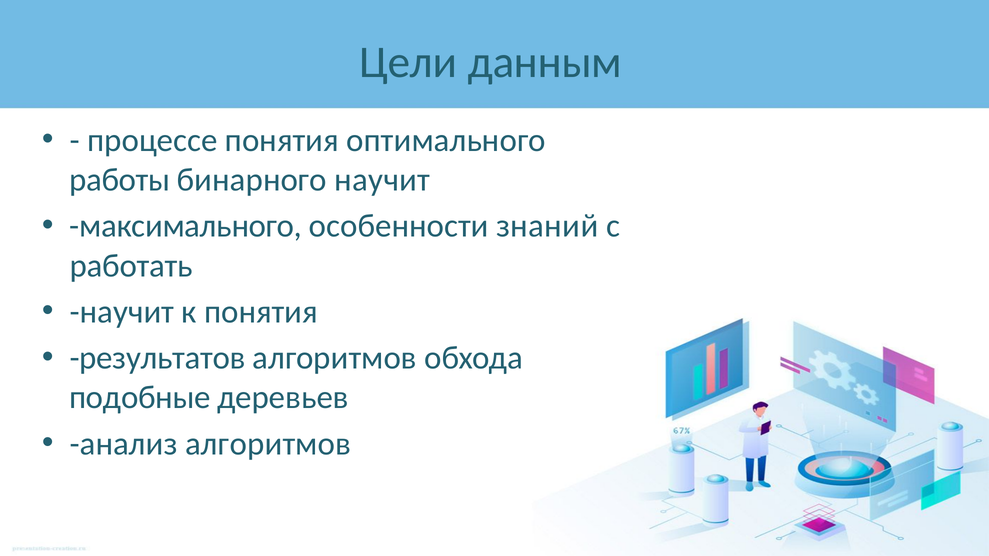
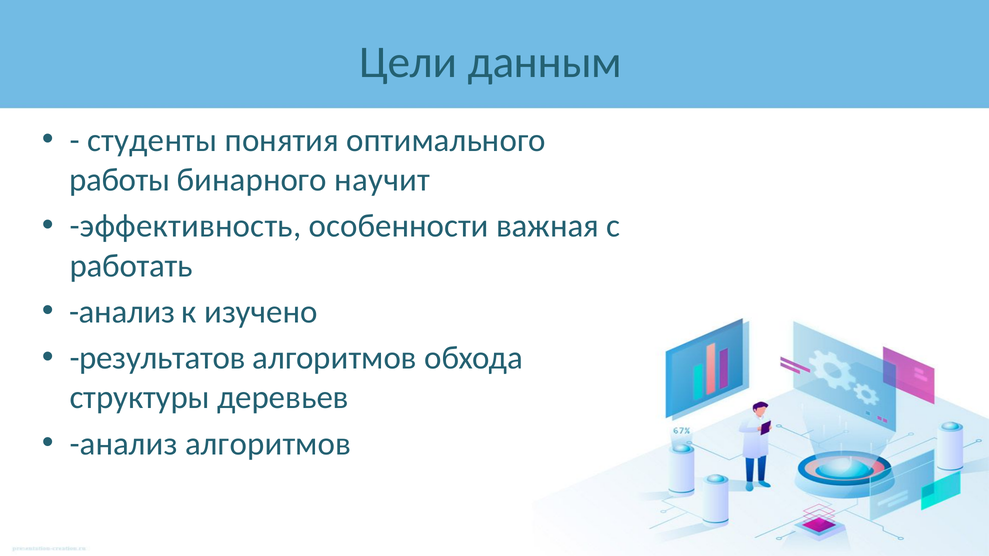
процессе: процессе -> студенты (152, 140)
максимального: максимального -> эффективность (186, 226)
знаний: знаний -> важная (547, 226)
научит: научит -> анализ (122, 312)
к понятия: понятия -> изучено (261, 312)
подобные: подобные -> структуры (140, 398)
